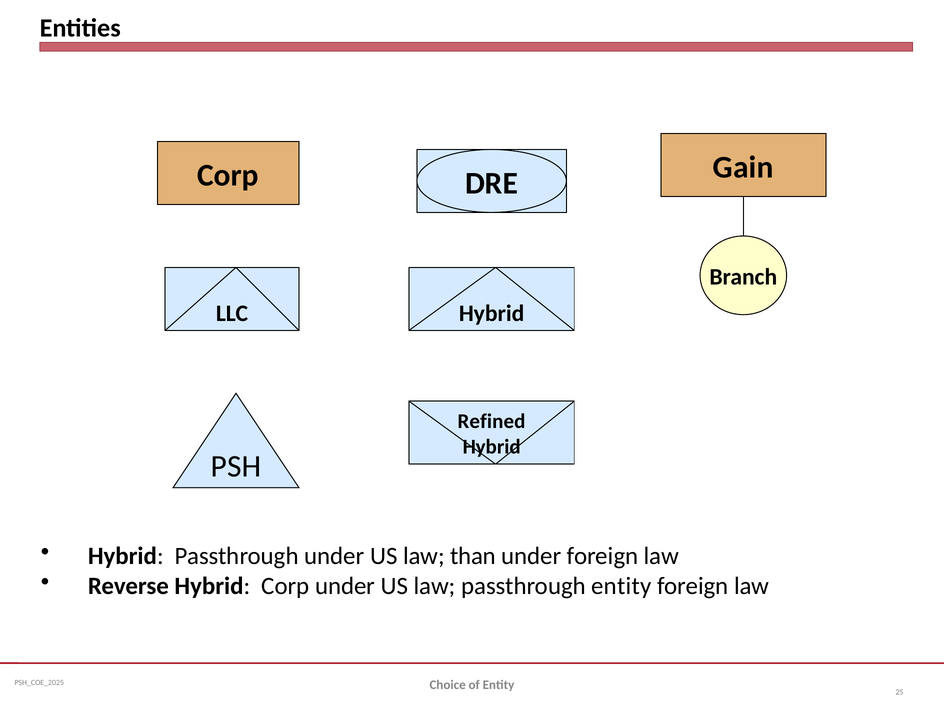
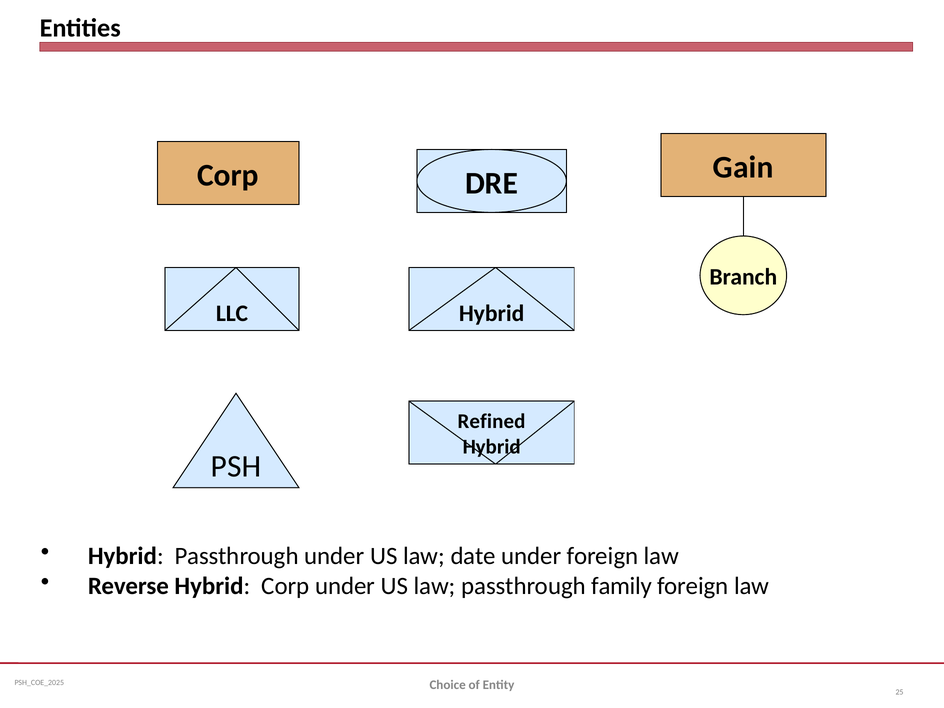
than: than -> date (473, 556)
passthrough entity: entity -> family (622, 586)
